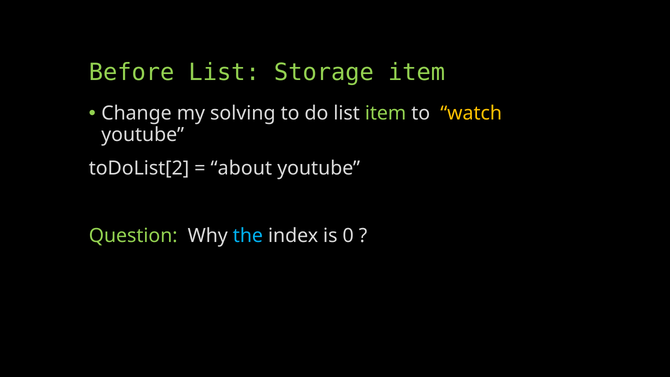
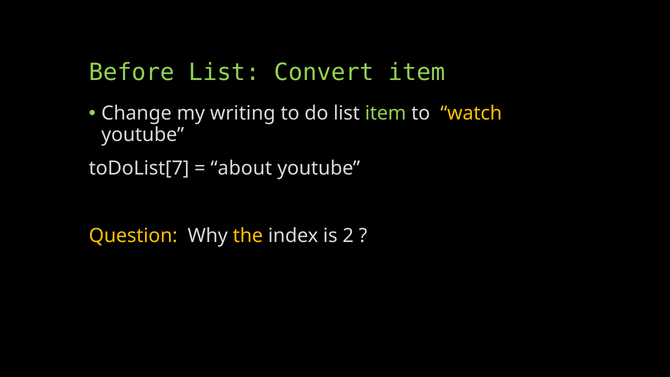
Storage: Storage -> Convert (324, 72)
solving: solving -> writing (243, 113)
toDoList[2: toDoList[2 -> toDoList[7 (139, 168)
Question colour: light green -> yellow (133, 236)
the colour: light blue -> yellow (248, 236)
0: 0 -> 2 (348, 236)
